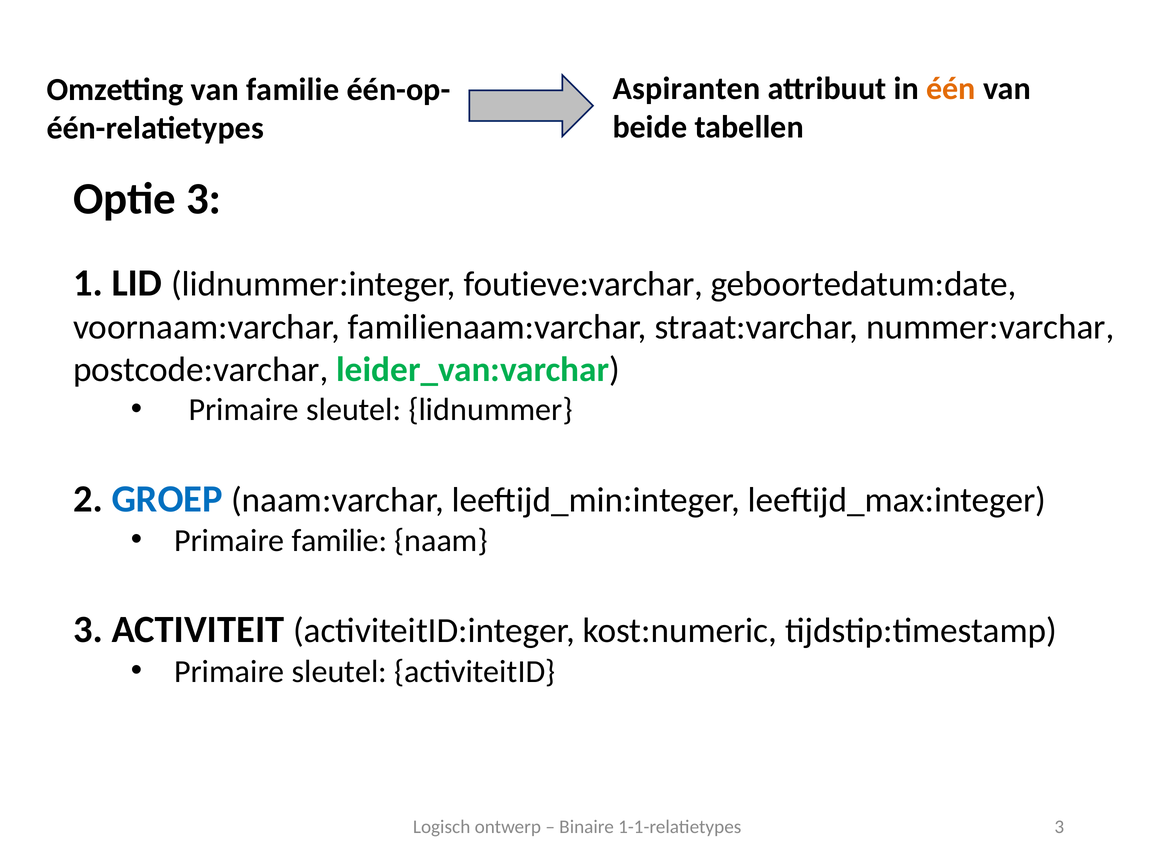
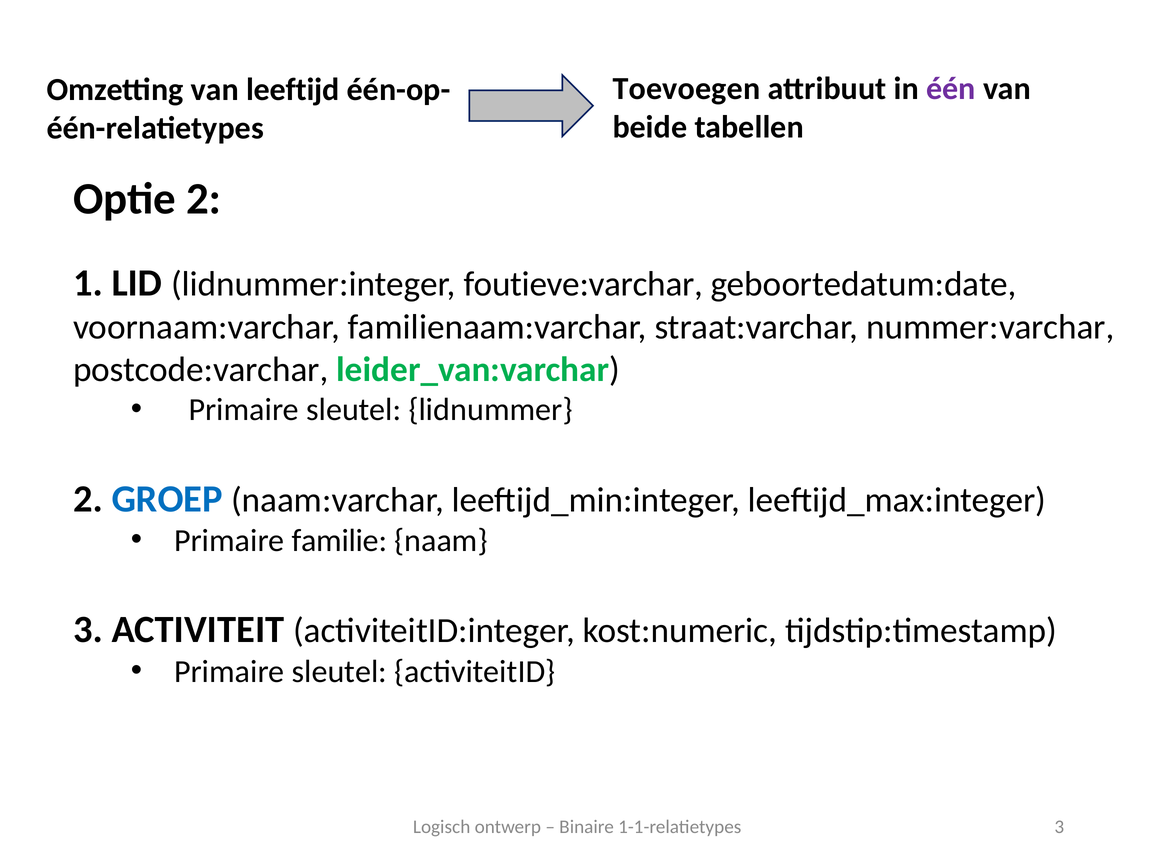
Aspiranten: Aspiranten -> Toevoegen (686, 89)
één colour: orange -> purple (951, 89)
van familie: familie -> leeftijd (293, 89)
Optie 3: 3 -> 2 (204, 199)
